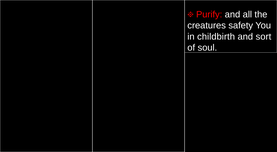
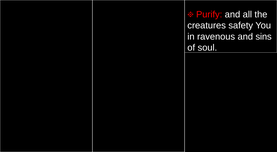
childbirth: childbirth -> ravenous (216, 37)
sort: sort -> sins (264, 37)
